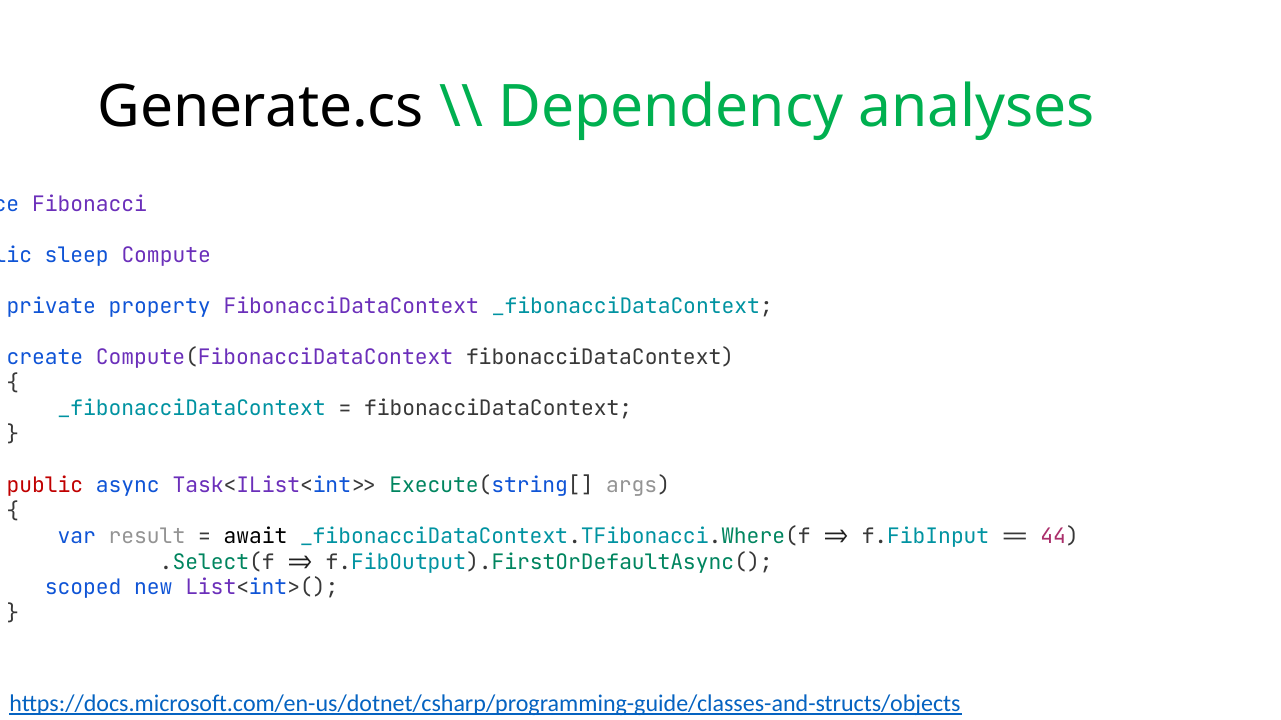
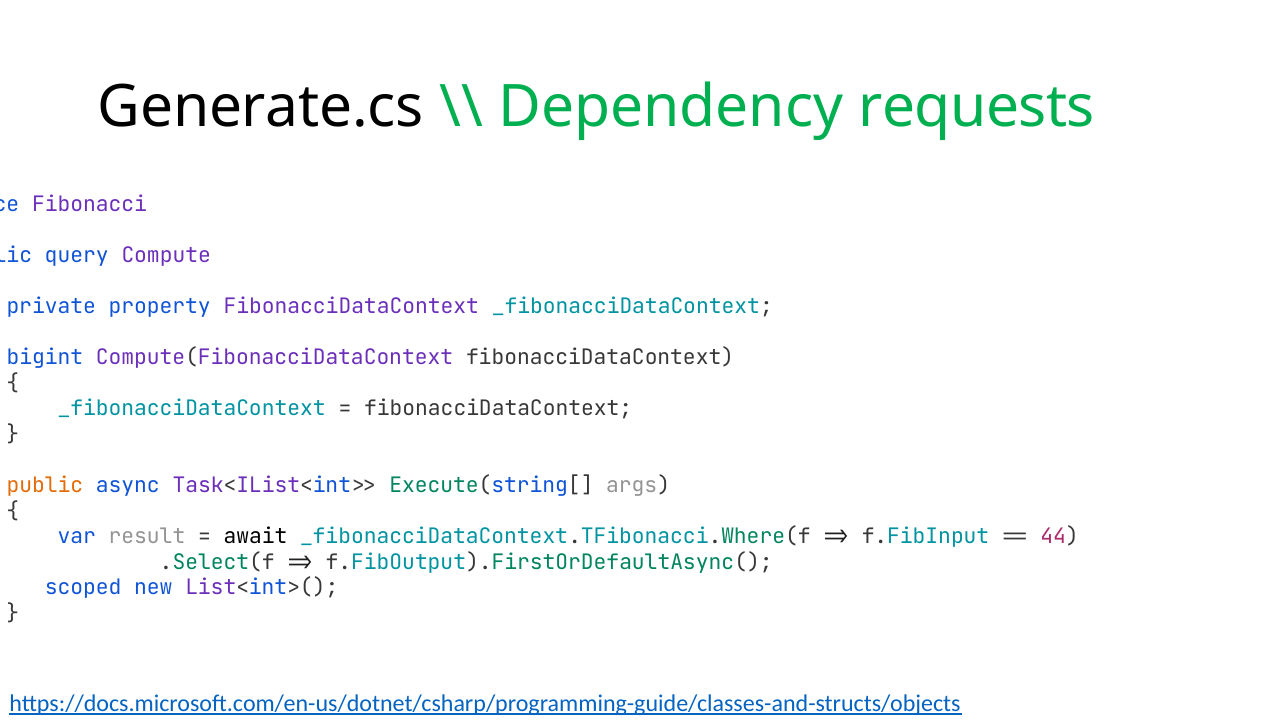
analyses: analyses -> requests (977, 108)
sleep: sleep -> query (77, 255)
create: create -> bigint (45, 358)
public colour: red -> orange (45, 486)
